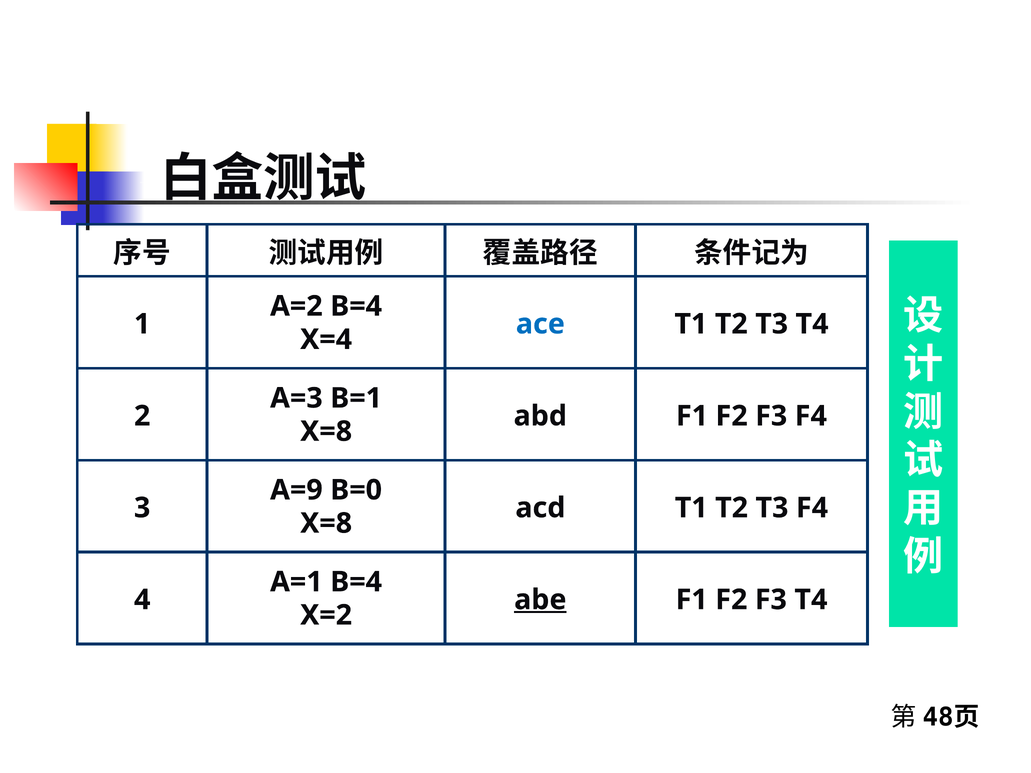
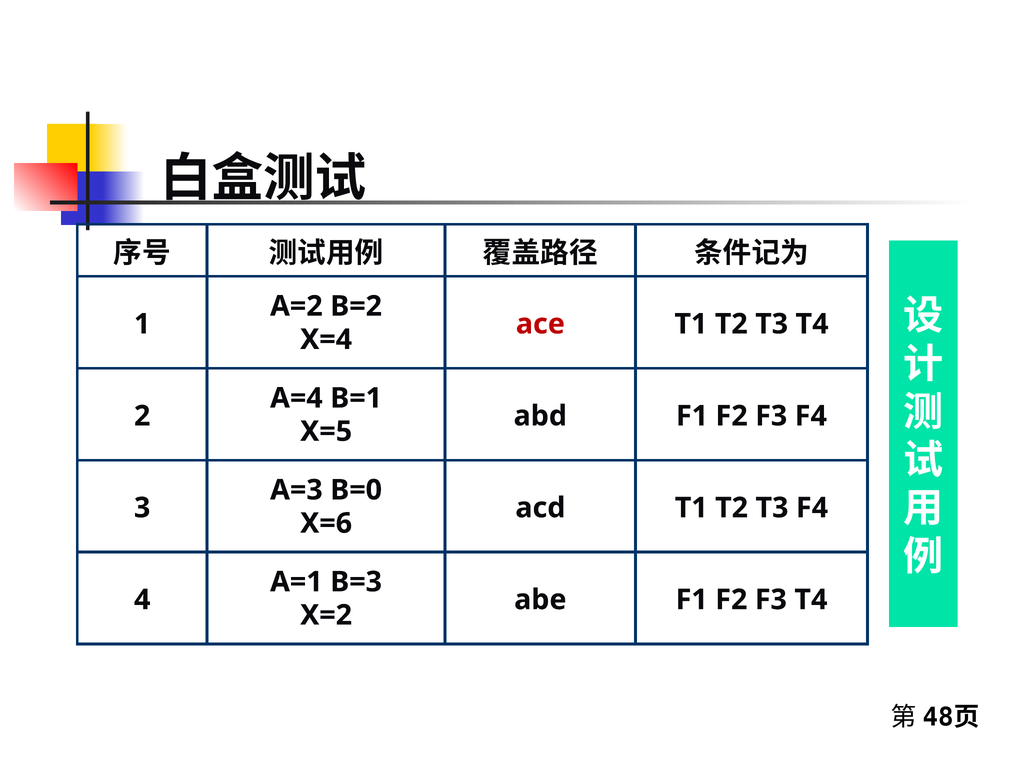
A=2 B=4: B=4 -> B=2 (356, 306)
ace colour: blue -> red (540, 324)
A=3: A=3 -> A=4 (296, 398)
X=8: X=8 -> X=5 (326, 432)
A=9: A=9 -> A=3 (296, 490)
X=8: X=8 -> X=6 (326, 523)
A=1 B=4: B=4 -> B=3 (356, 582)
abe underline: present -> none (540, 600)
